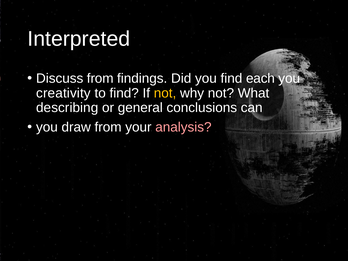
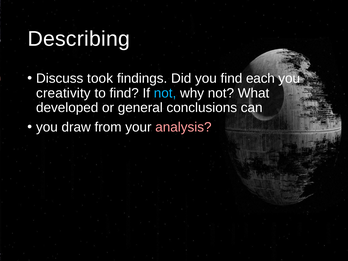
Interpreted: Interpreted -> Describing (79, 39)
Discuss from: from -> took (100, 78)
not colour: yellow -> light blue (165, 93)
describing: describing -> developed (67, 108)
